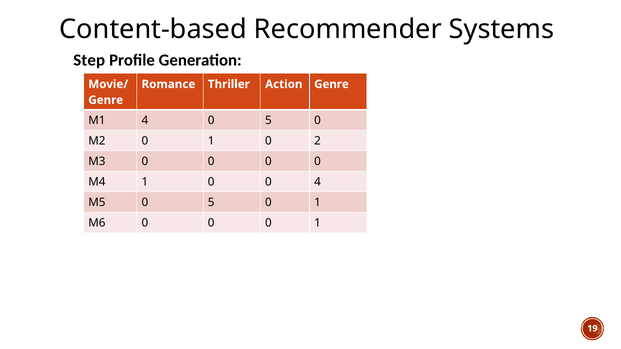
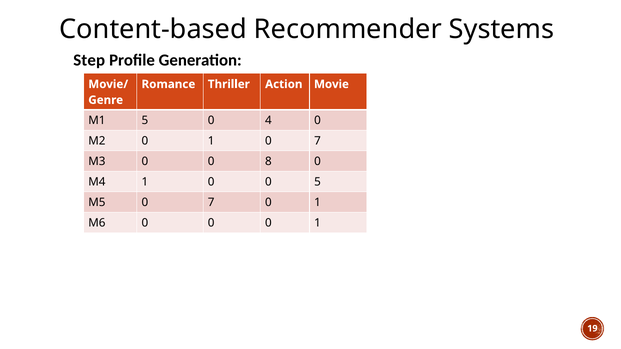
Action Genre: Genre -> Movie (331, 84)
M1 4: 4 -> 5 (145, 121)
5: 5 -> 4 (268, 121)
1 0 2: 2 -> 7 (318, 141)
M3 0 0 0: 0 -> 8 (268, 162)
0 4: 4 -> 5 (318, 182)
M5 0 5: 5 -> 7 (211, 203)
